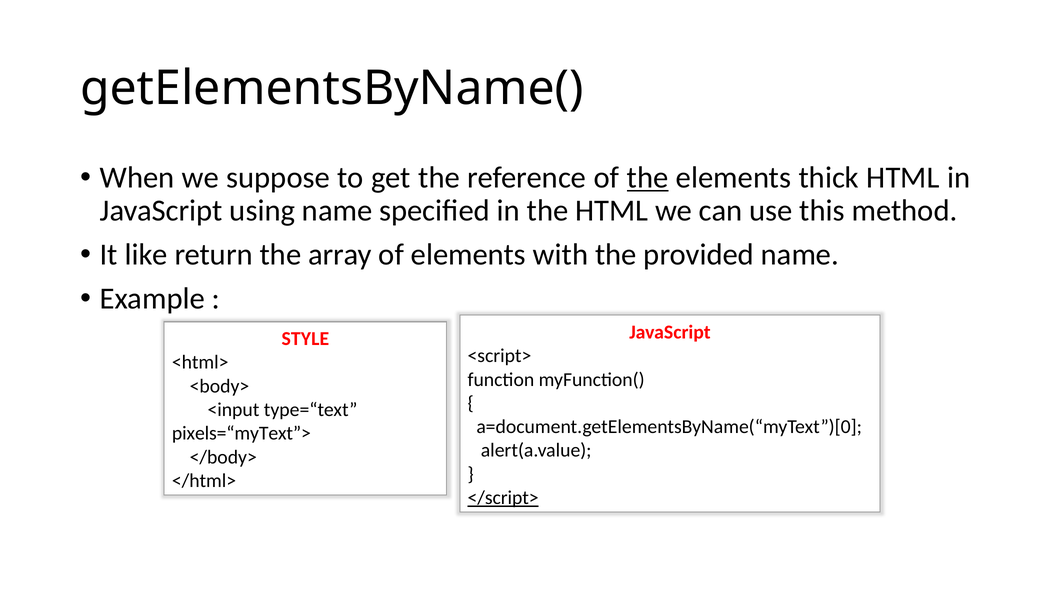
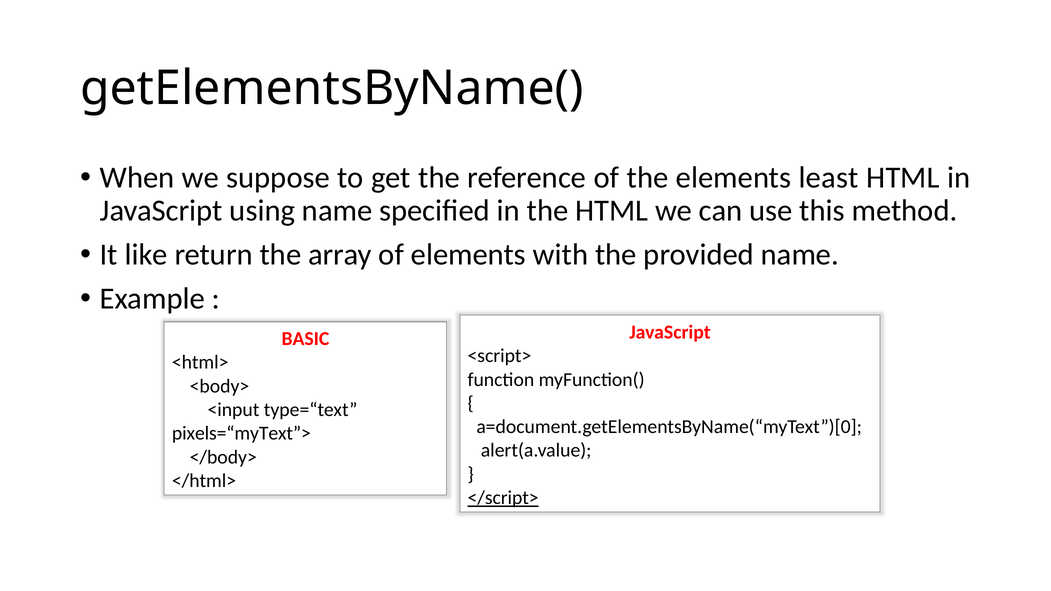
the underline: present -> none (648, 178)
thick: thick -> least (829, 178)
STYLE: STYLE -> BASIC (305, 339)
